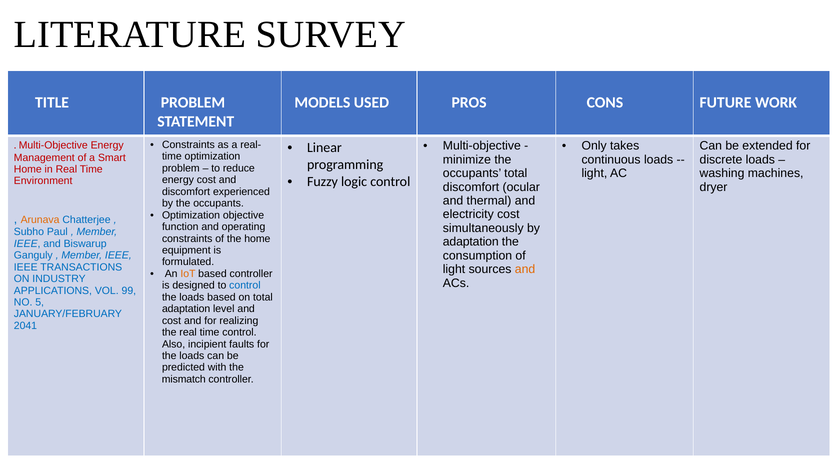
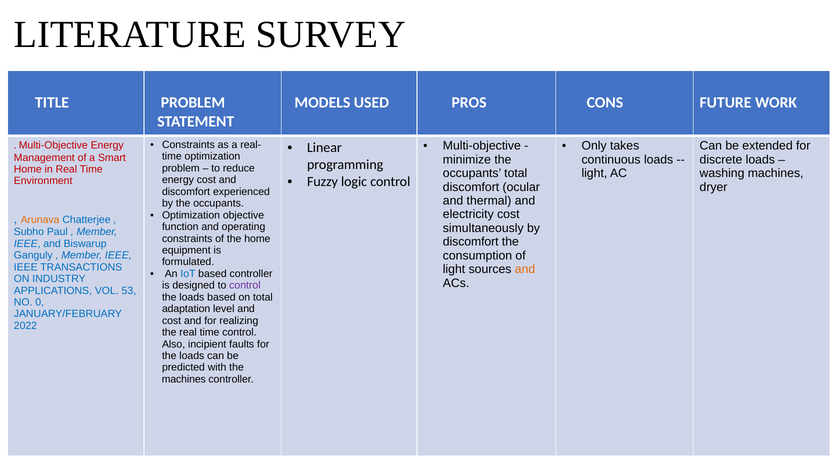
adaptation: adaptation -> discomfort (471, 242)
IoT colour: orange -> blue (188, 274)
control colour: blue -> purple (245, 285)
99: 99 -> 53 (129, 290)
5: 5 -> 0 (40, 302)
2041: 2041 -> 2022 (25, 326)
mismatch: mismatch -> machines (184, 379)
